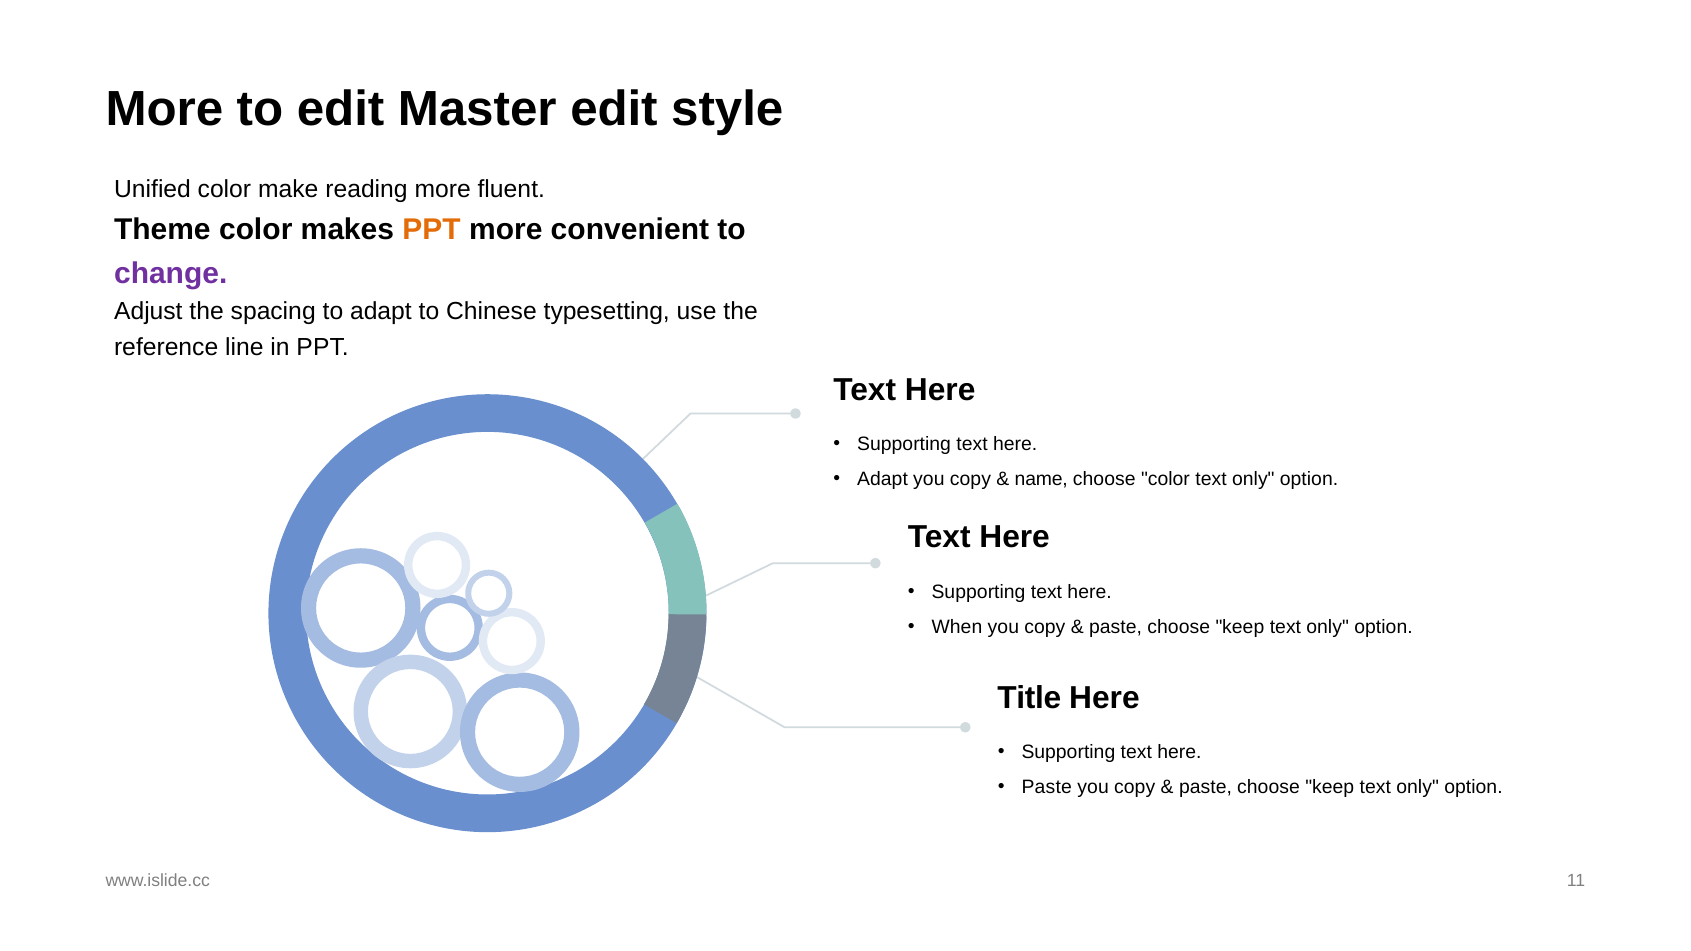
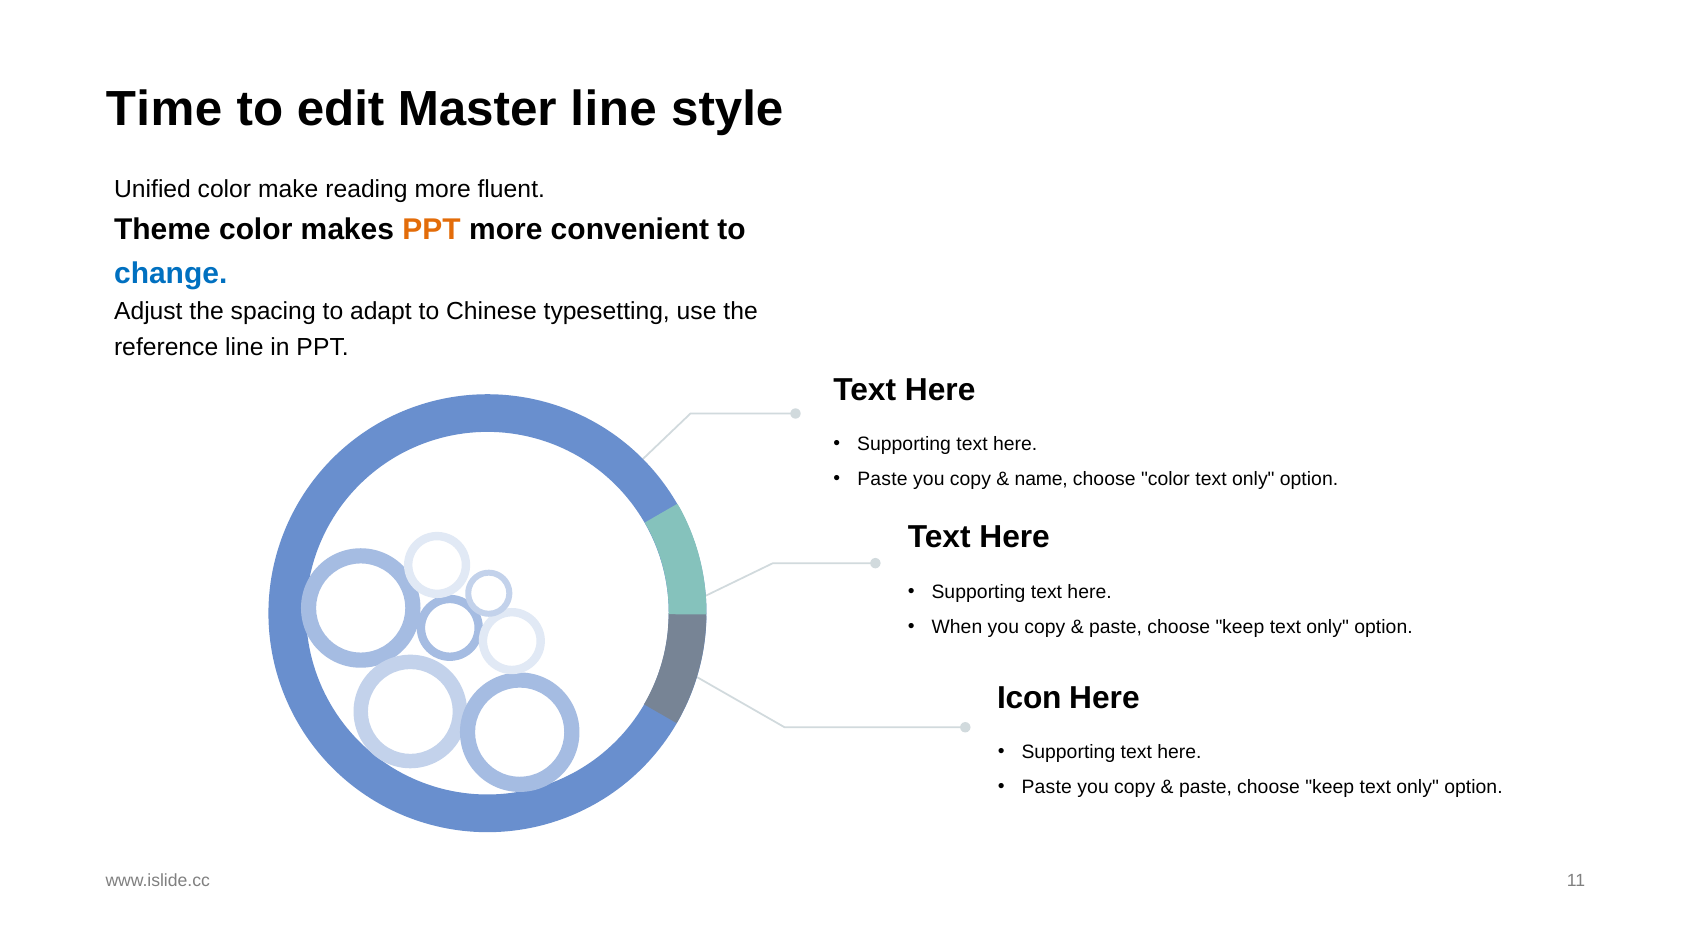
More: More -> Time (164, 109)
Master edit: edit -> line (614, 109)
change colour: purple -> blue (171, 273)
Adapt: Adapt -> Paste (882, 480)
Title: Title -> Icon (1029, 698)
